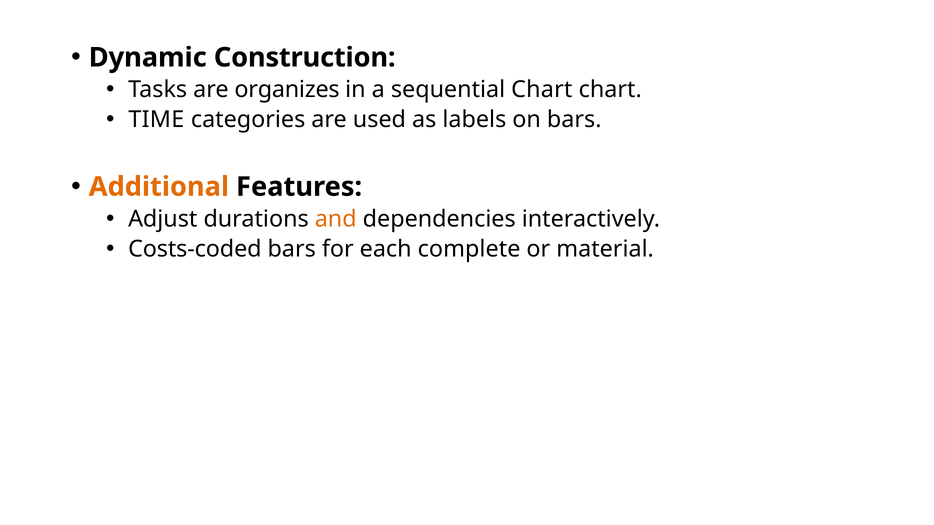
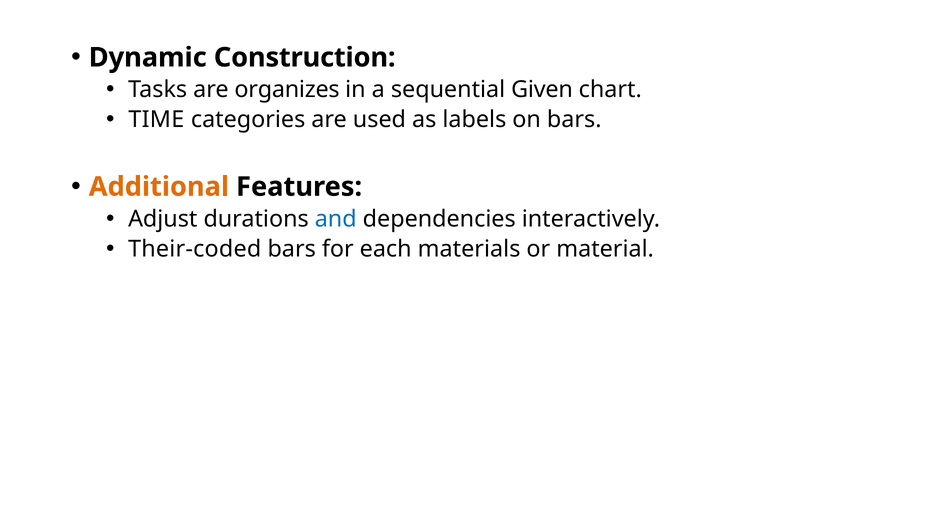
sequential Chart: Chart -> Given (542, 90)
and colour: orange -> blue (336, 219)
Costs-coded: Costs-coded -> Their-coded (195, 249)
complete: complete -> materials (469, 249)
